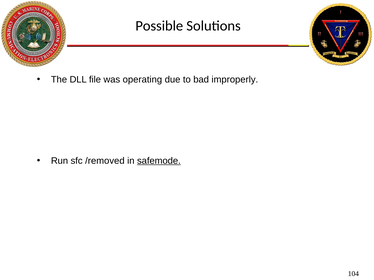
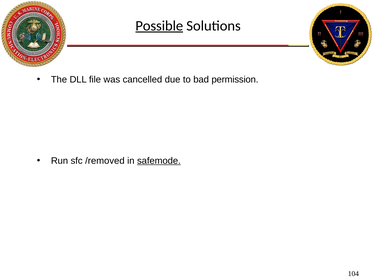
Possible underline: none -> present (159, 26)
operating: operating -> cancelled (142, 80)
improperly: improperly -> permission (235, 80)
